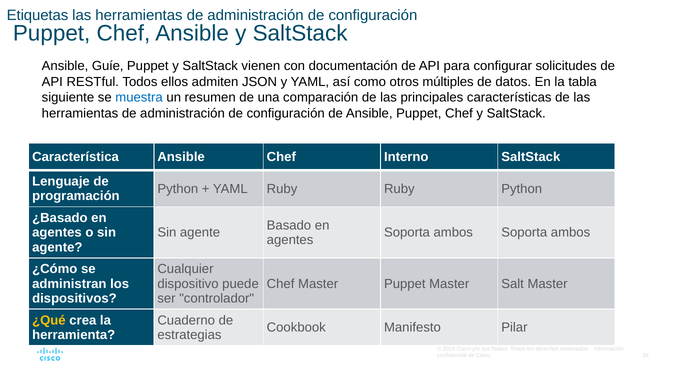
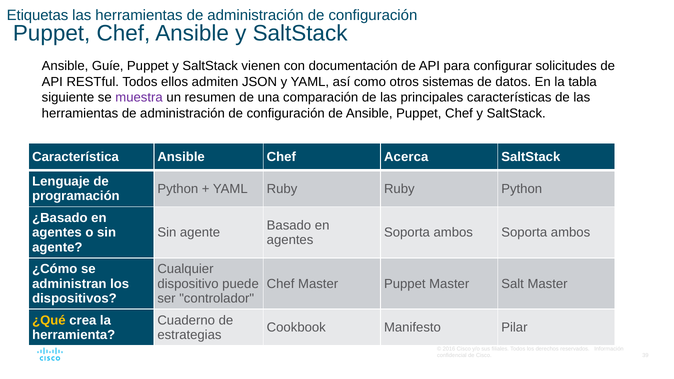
múltiples: múltiples -> sistemas (448, 82)
muestra colour: blue -> purple (139, 98)
Interno: Interno -> Acerca (406, 157)
